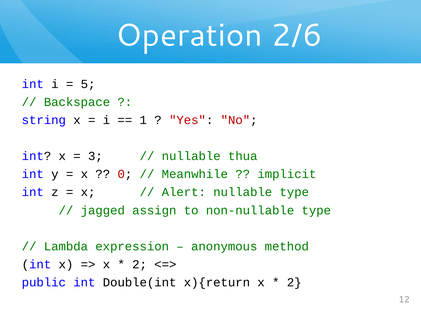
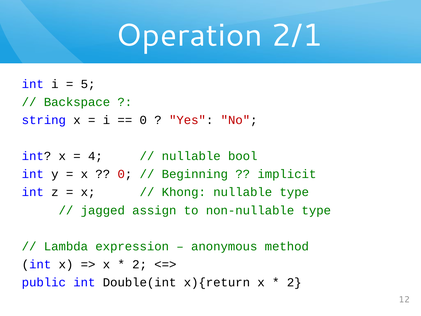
2/6: 2/6 -> 2/1 (297, 36)
1: 1 -> 0 (143, 120)
3: 3 -> 4 (95, 156)
thua: thua -> bool (243, 156)
Meanwhile: Meanwhile -> Beginning (195, 174)
Alert: Alert -> Khong (184, 192)
